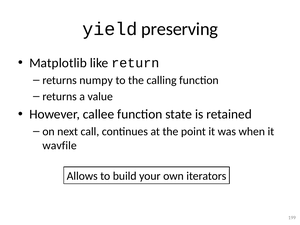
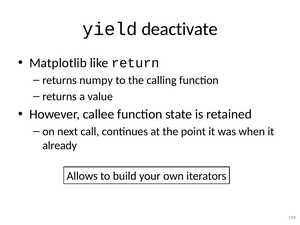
preserving: preserving -> deactivate (180, 29)
wavfile: wavfile -> already (60, 146)
